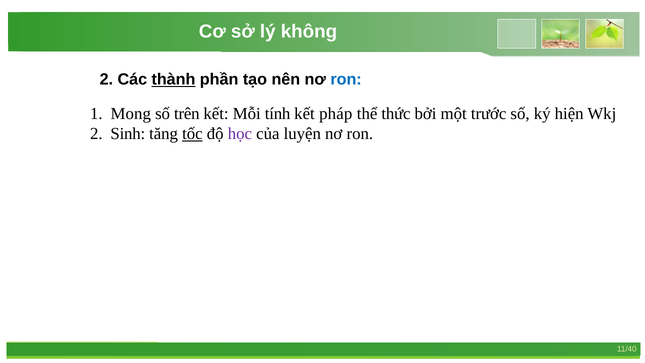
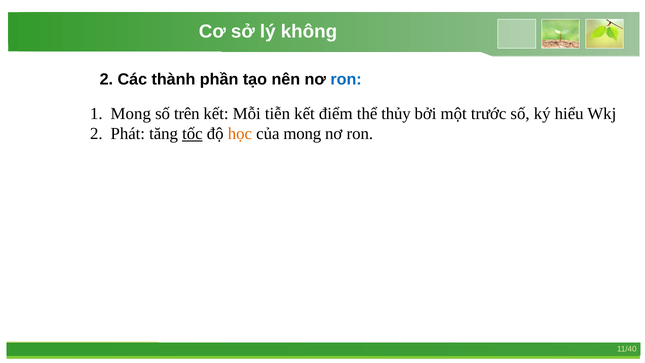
thành underline: present -> none (173, 79)
tính: tính -> tiễn (278, 114)
pháp: pháp -> điểm (336, 114)
thức: thức -> thủy (396, 114)
hiện: hiện -> hiểu (569, 114)
Sinh: Sinh -> Phát (128, 134)
học colour: purple -> orange (240, 134)
của luyện: luyện -> mong (302, 134)
